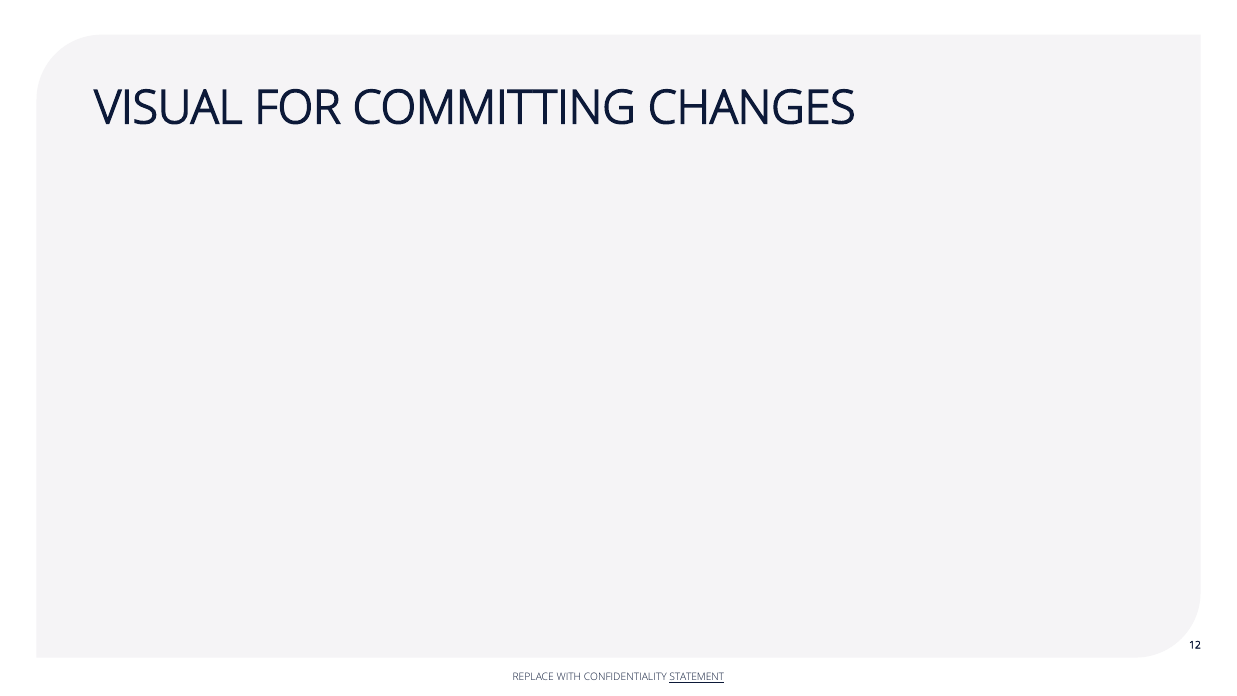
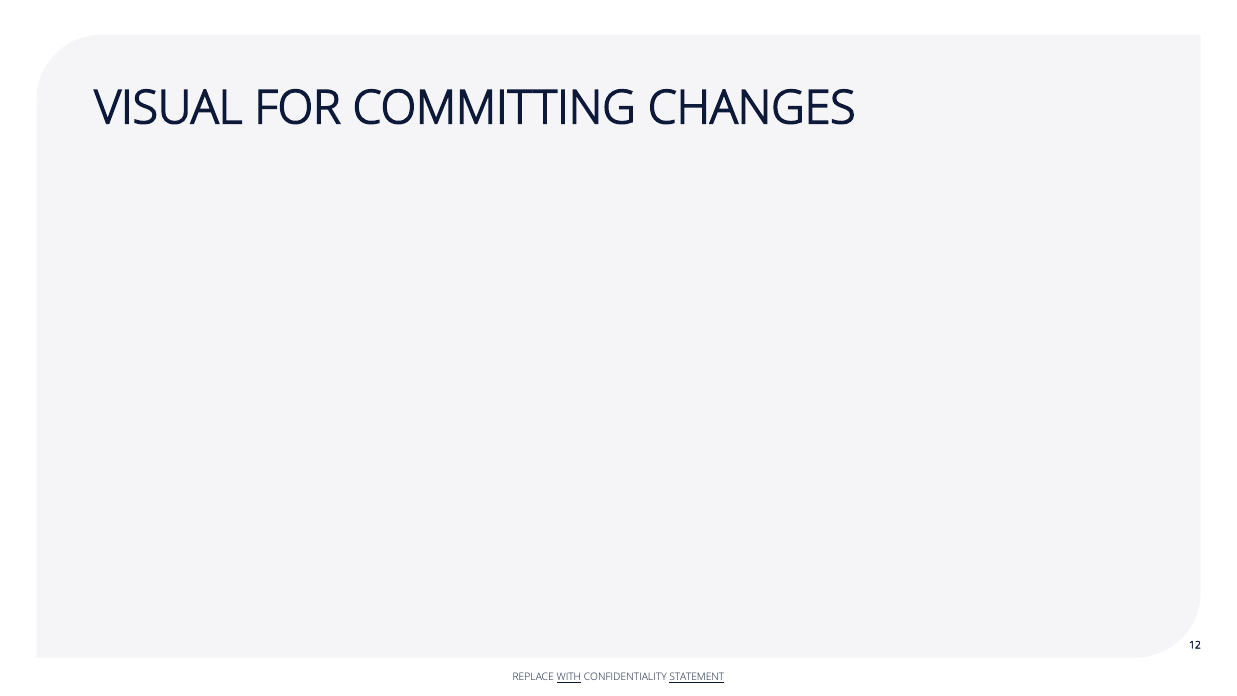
WITH underline: none -> present (569, 677)
